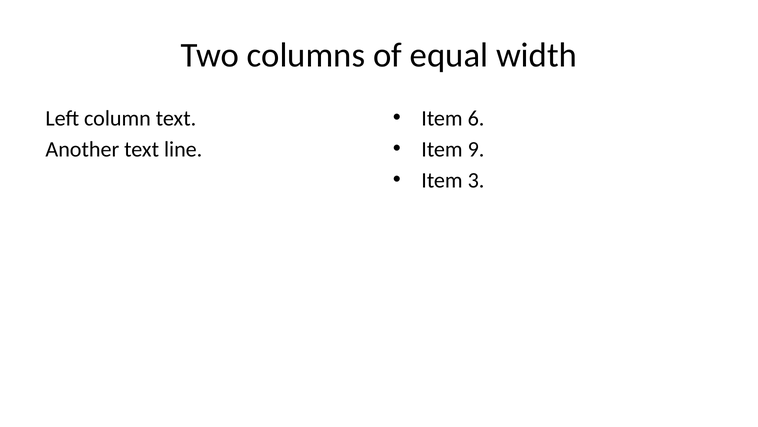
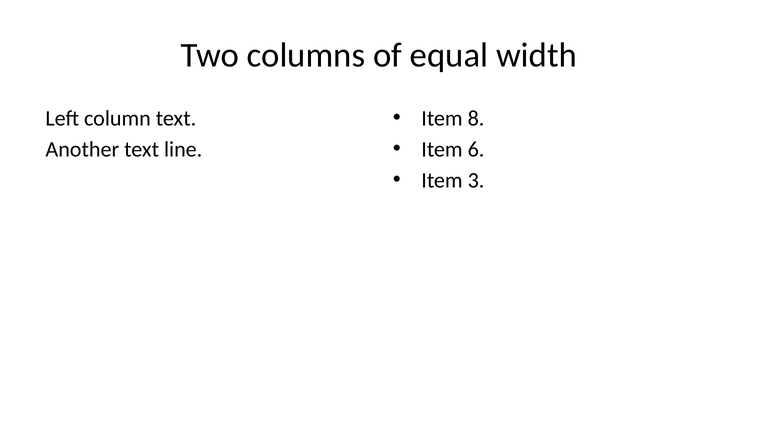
6: 6 -> 8 (476, 118)
9: 9 -> 6 (476, 149)
